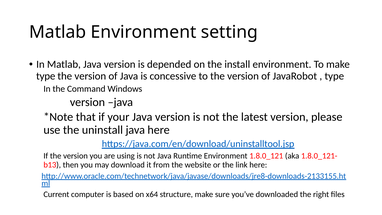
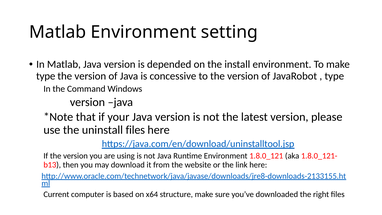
uninstall java: java -> files (135, 130)
